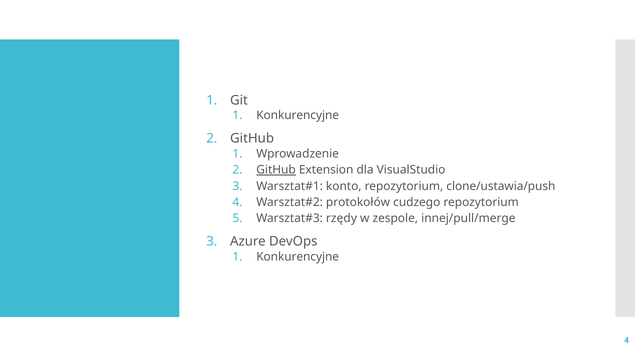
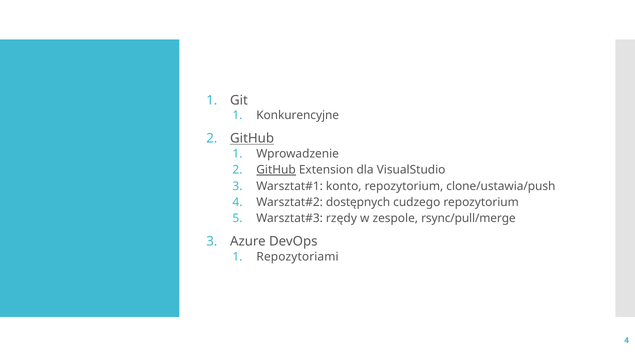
GitHub underline: none -> present (252, 139)
protokołów: protokołów -> dostępnych (358, 202)
innej/pull/merge: innej/pull/merge -> rsync/pull/merge (468, 219)
Konkurencyjne: Konkurencyjne -> Repozytoriami (298, 257)
